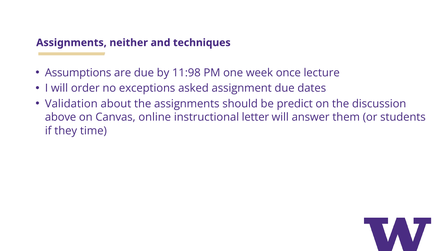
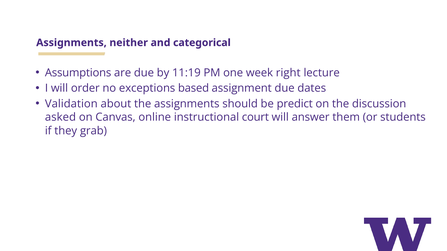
techniques: techniques -> categorical (202, 43)
11:98: 11:98 -> 11:19 (186, 73)
once: once -> right (288, 73)
asked: asked -> based (194, 88)
above: above -> asked (60, 118)
letter: letter -> court (255, 118)
time: time -> grab (93, 131)
